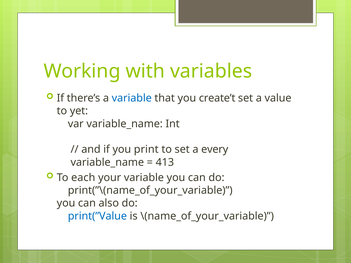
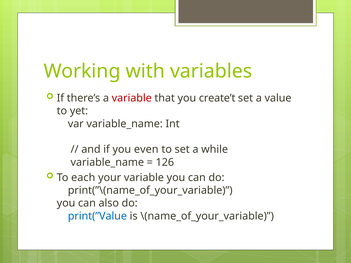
variable colour: blue -> red (132, 98)
print: print -> even (146, 150)
every: every -> while (215, 150)
413: 413 -> 126 (165, 162)
